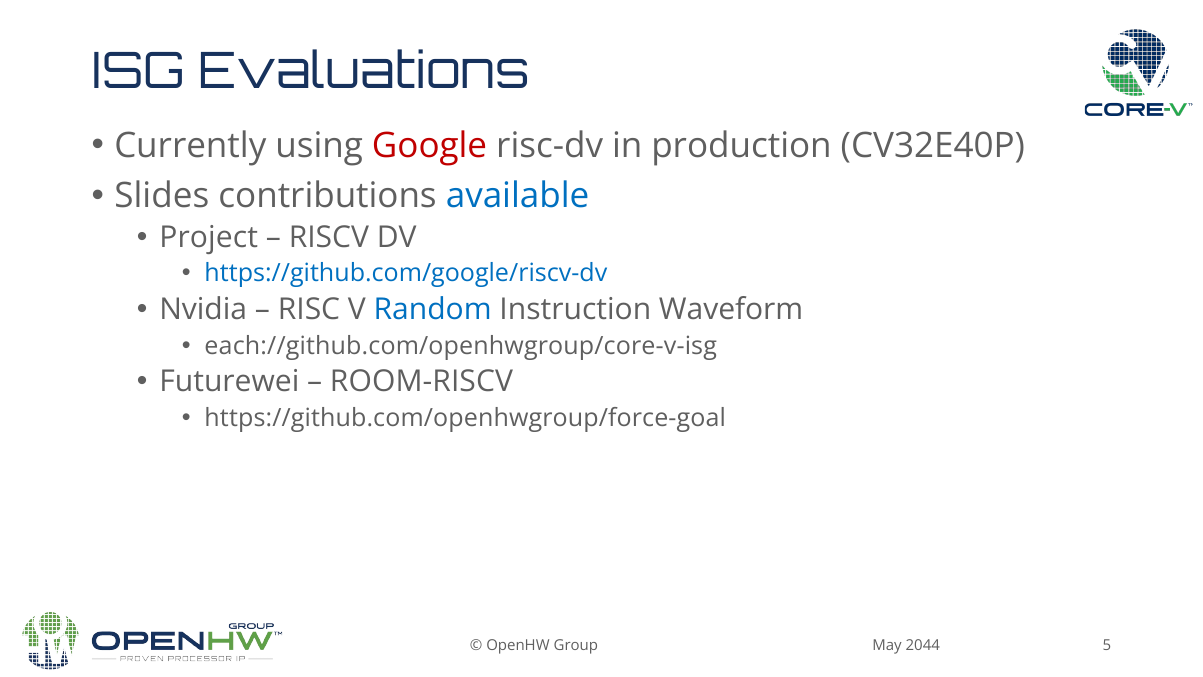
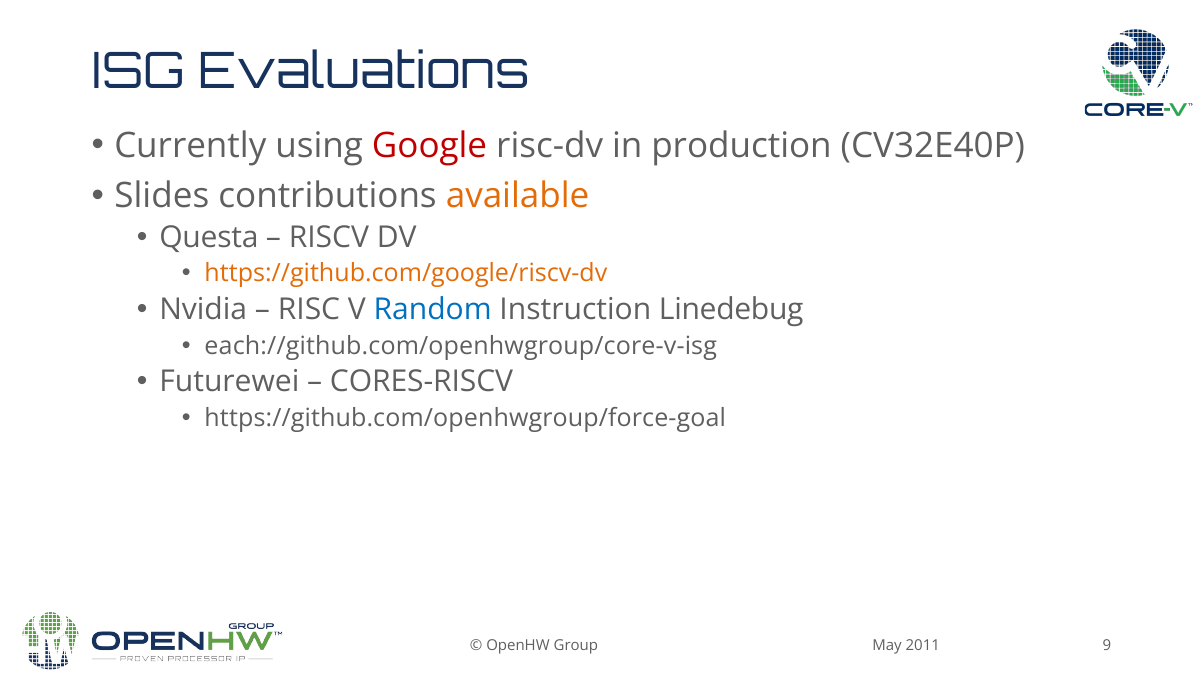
available colour: blue -> orange (518, 196)
Project: Project -> Questa (209, 238)
https://github.com/google/riscv-dv colour: blue -> orange (406, 274)
Waveform: Waveform -> Linedebug (731, 310)
ROOM-RISCV: ROOM-RISCV -> CORES-RISCV (422, 382)
5: 5 -> 9 (1107, 645)
2044: 2044 -> 2011 (923, 645)
